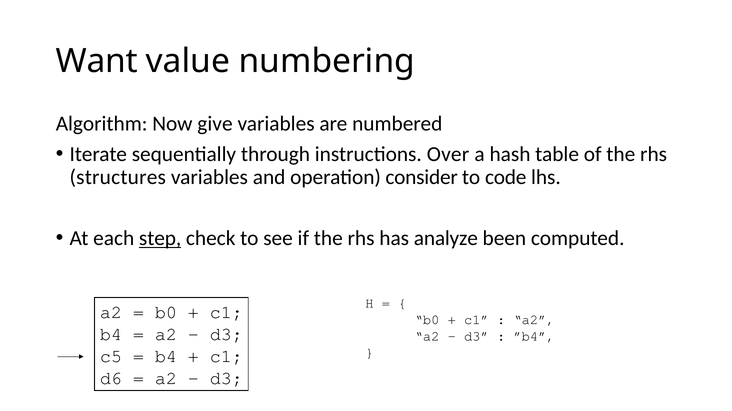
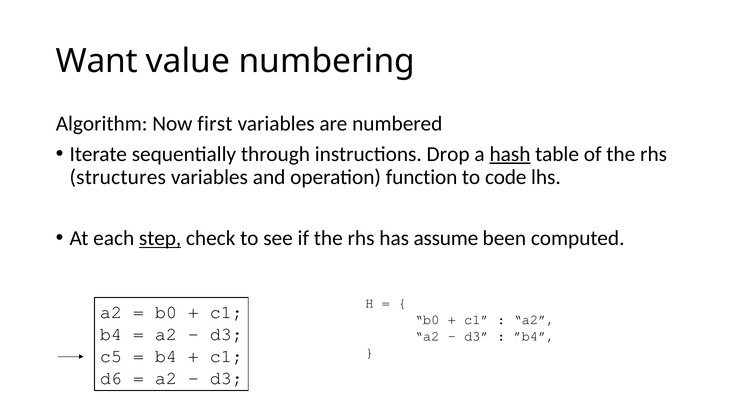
give: give -> first (215, 124)
Over: Over -> Drop (448, 154)
hash underline: none -> present (510, 154)
consider: consider -> function (422, 177)
analyze: analyze -> assume (446, 239)
